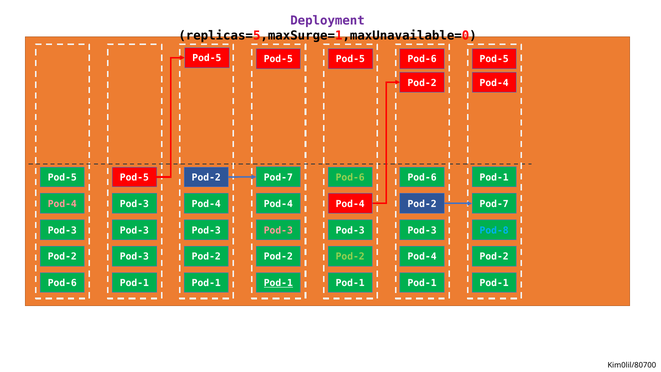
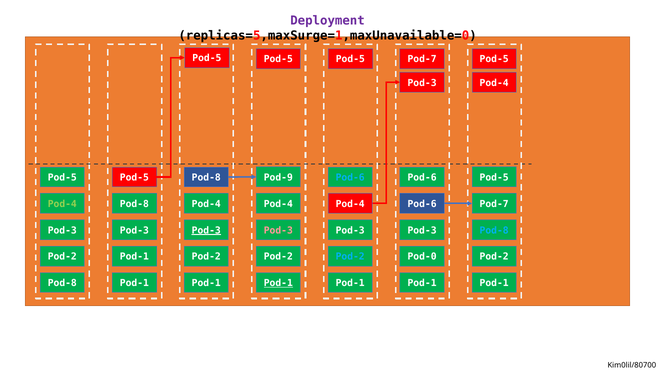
Pod-6: Pod-6 -> Pod-7 (422, 59)
Pod-2: Pod-2 -> Pod-3 (422, 83)
Pod-7: Pod-7 -> Pod-9 (278, 177)
Pod-1: Pod-1 -> Pod-5 (494, 177)
Pod-2: Pod-2 -> Pod-8 (206, 178)
Pod-6 colour: light green -> light blue (350, 178)
Pod-4 colour: pink -> light green (62, 204)
Pod-3: Pod-3 -> Pod-8 (134, 204)
Pod-2: Pod-2 -> Pod-6 (422, 204)
Pod-3 underline: none -> present (206, 230)
Pod-3: Pod-3 -> Pod-1 (134, 257)
Pod-2 colour: light green -> light blue (350, 257)
Pod-4: Pod-4 -> Pod-0 (422, 257)
Pod-6: Pod-6 -> Pod-8 (62, 283)
